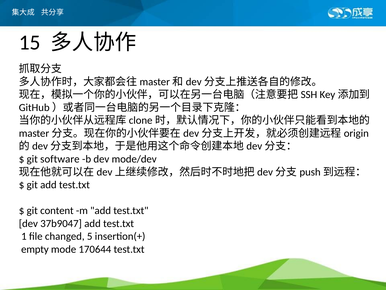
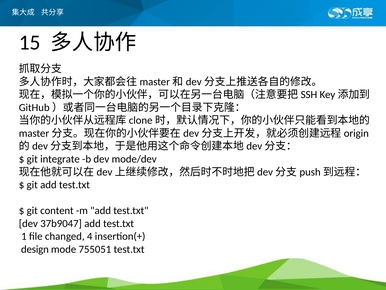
software: software -> integrate (60, 159)
5: 5 -> 4 (90, 236)
empty: empty -> design (35, 249)
170644: 170644 -> 755051 (95, 249)
